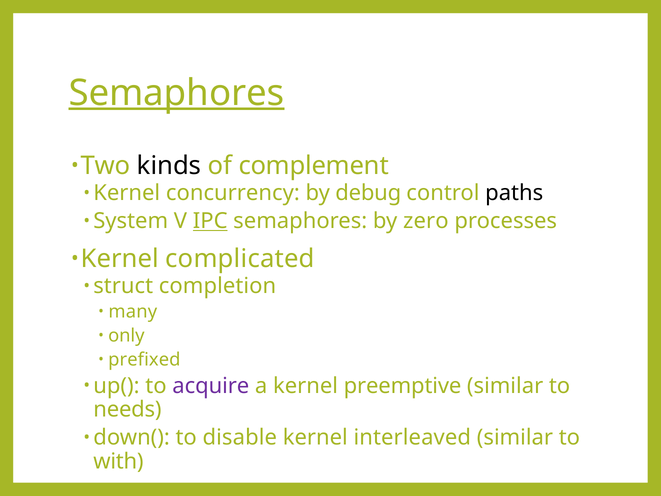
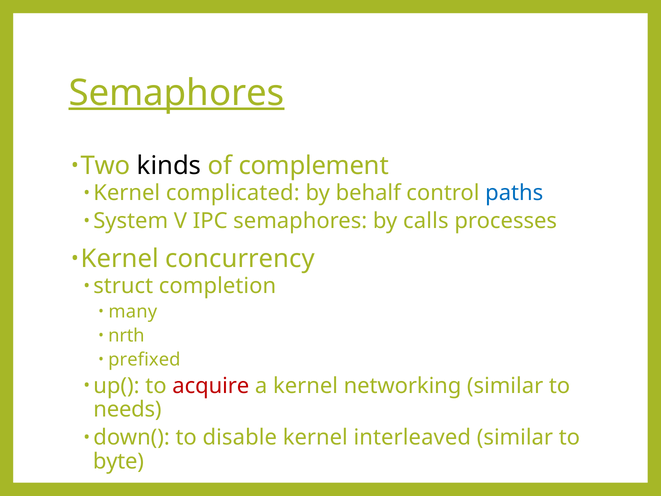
concurrency: concurrency -> complicated (233, 193)
debug: debug -> behalf (368, 193)
paths colour: black -> blue (514, 193)
IPC underline: present -> none (210, 221)
zero: zero -> calls (426, 221)
complicated: complicated -> concurrency (240, 259)
only: only -> nrth (126, 336)
acquire colour: purple -> red (211, 386)
preemptive: preemptive -> networking (403, 386)
with: with -> byte (118, 461)
